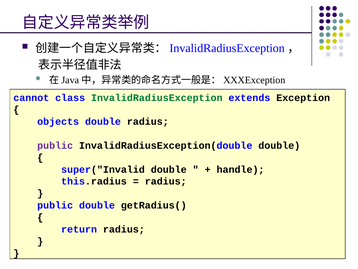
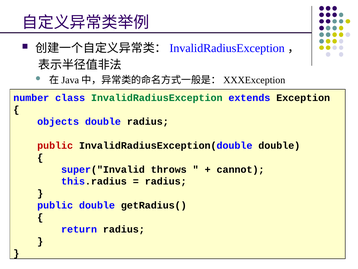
cannot: cannot -> number (31, 98)
public colour: purple -> red (55, 145)
super("Invalid double: double -> throws (169, 169)
handle: handle -> cannot (241, 169)
